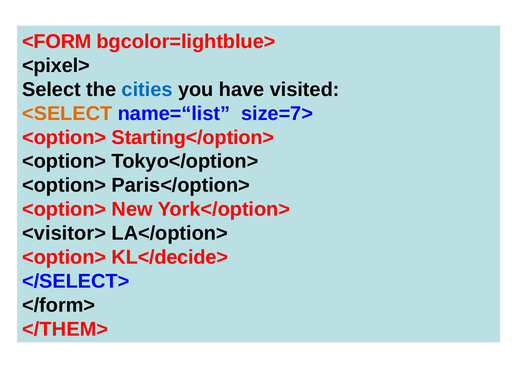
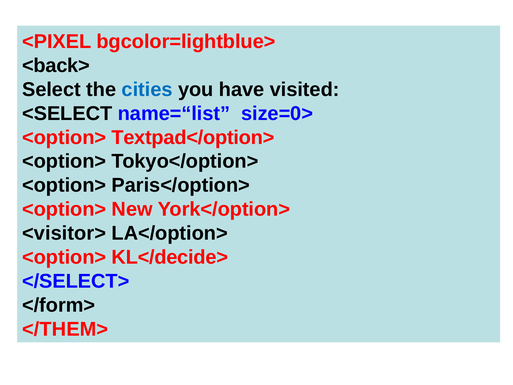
<FORM: <FORM -> <PIXEL (57, 42)
<pixel>: <pixel> -> <back> (56, 65)
<SELECT colour: orange -> black (67, 113)
size=7>: size=7> -> size=0> (277, 113)
Starting</option>: Starting</option> -> Textpad</option> (193, 137)
